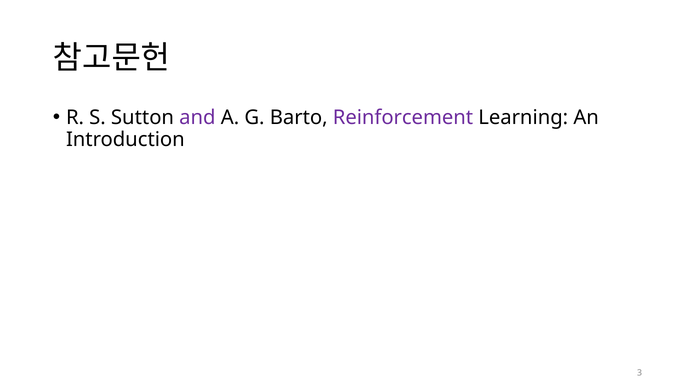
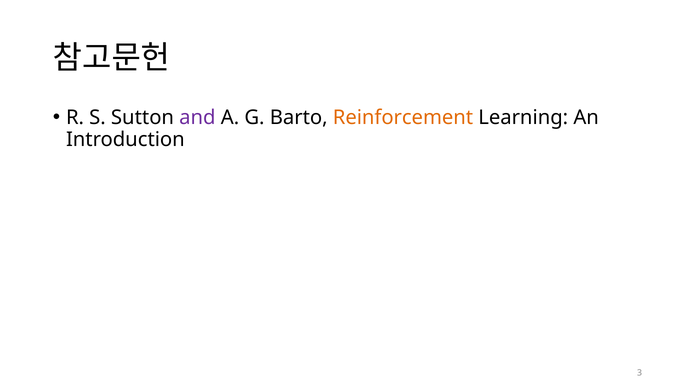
Reinforcement colour: purple -> orange (403, 118)
